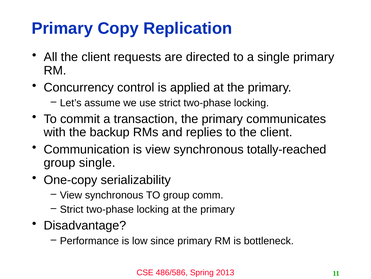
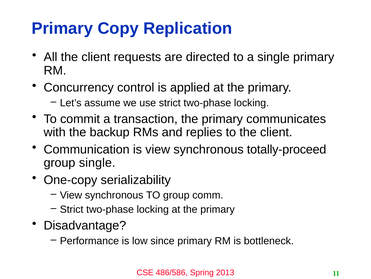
totally-reached: totally-reached -> totally-proceed (287, 149)
